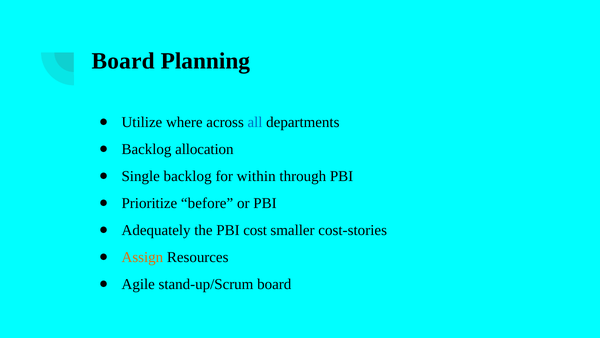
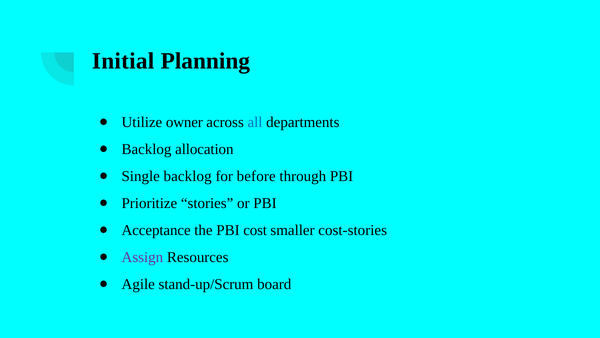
Board: Board -> Initial (123, 61)
where: where -> owner (184, 122)
within: within -> before (256, 176)
before: before -> stories (207, 203)
Adequately: Adequately -> Acceptance (156, 230)
Assign colour: orange -> purple (142, 257)
